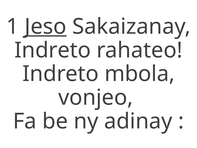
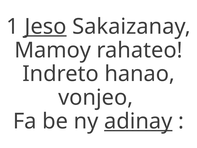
Indreto: Indreto -> Mamoy (53, 50)
mbola: mbola -> hanao (140, 74)
adinay underline: none -> present (138, 121)
